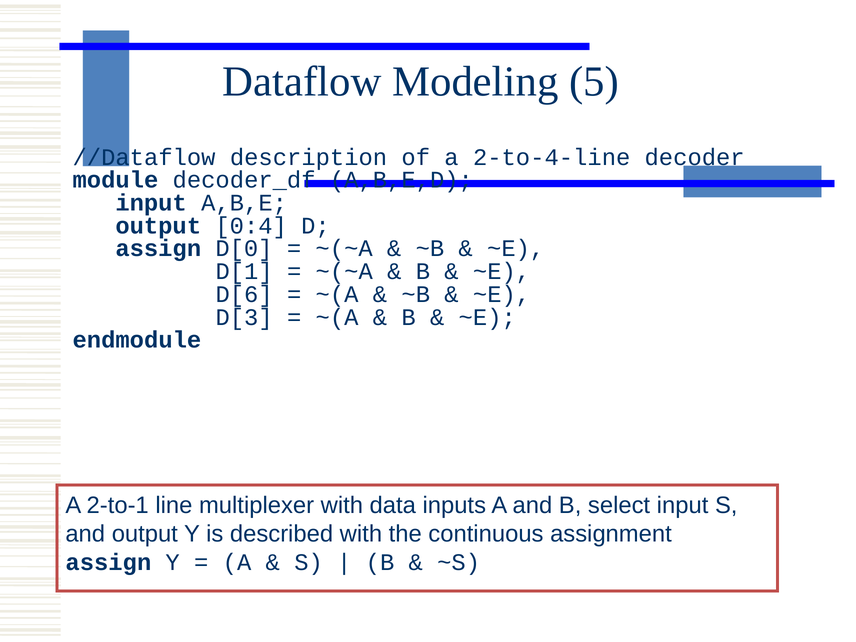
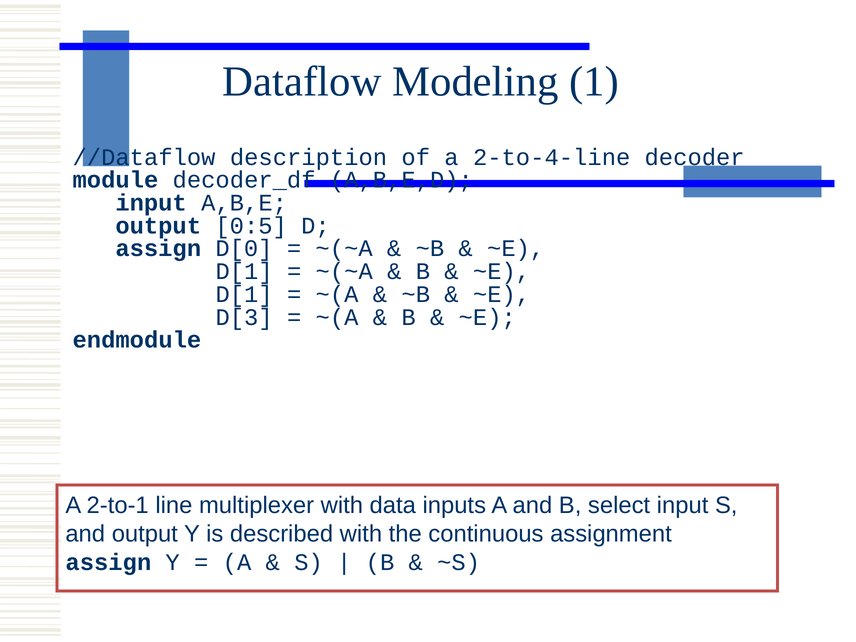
5: 5 -> 1 (594, 81)
0:4: 0:4 -> 0:5 (251, 226)
D[6: D[6 -> D[1 (244, 294)
